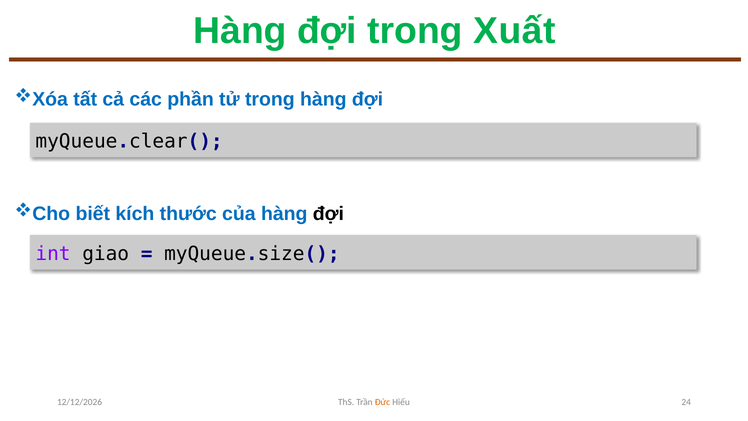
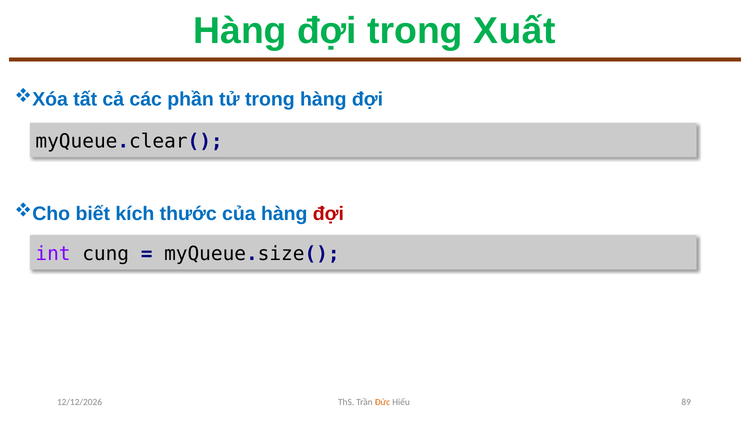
đợi colour: black -> red (328, 214)
giao: giao -> cung (106, 253)
24: 24 -> 89 (686, 402)
